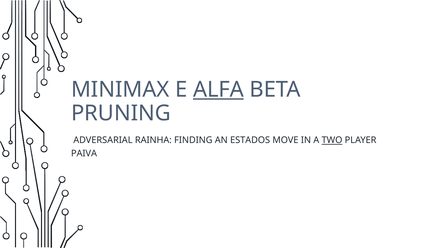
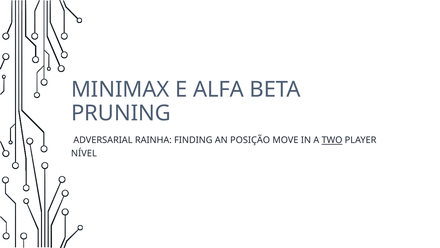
ALFA underline: present -> none (218, 89)
ESTADOS: ESTADOS -> POSIÇÃO (250, 140)
PAIVA: PAIVA -> NÍVEL (84, 153)
